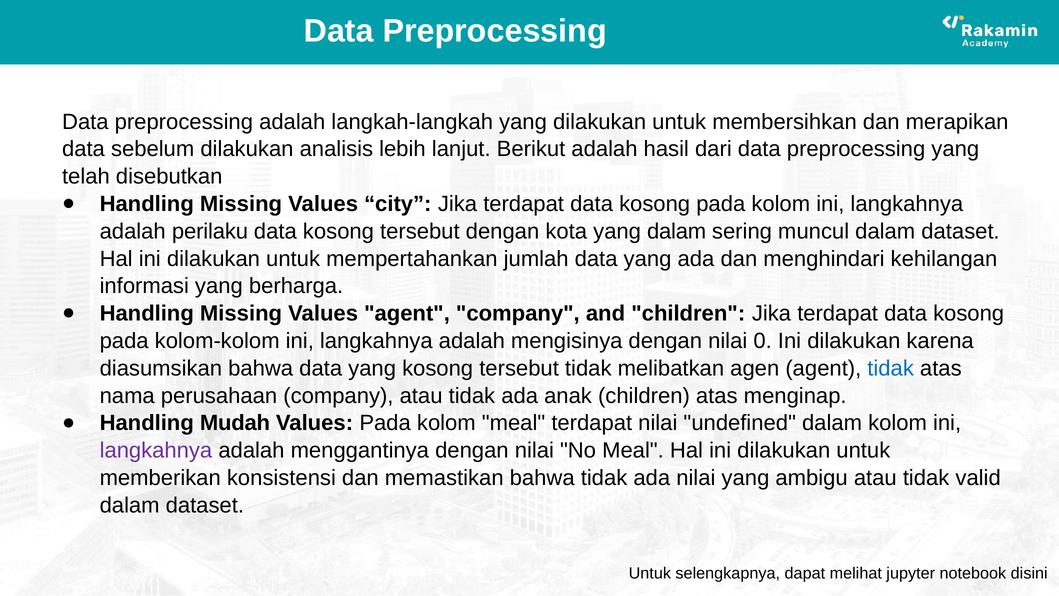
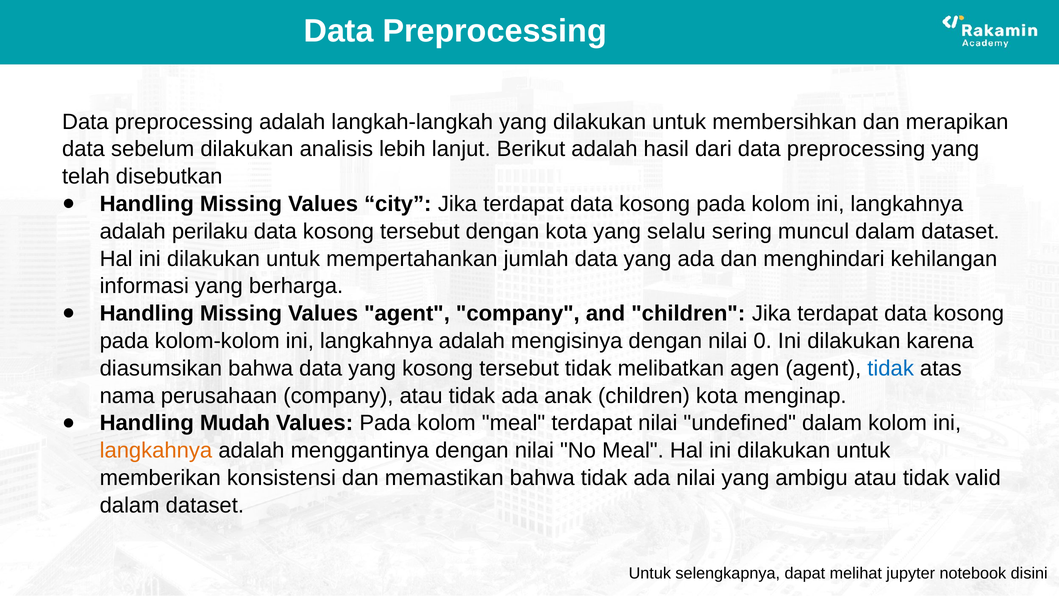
yang dalam: dalam -> selalu (676, 231)
children atas: atas -> kota (717, 396)
langkahnya colour: purple -> orange (156, 450)
